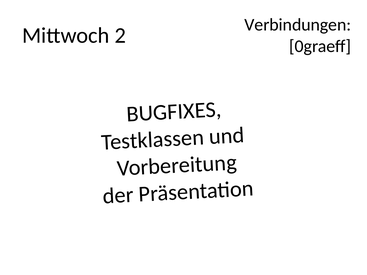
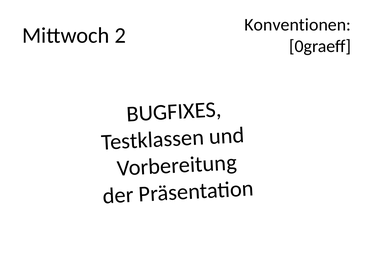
Verbindungen: Verbindungen -> Konventionen (298, 25)
